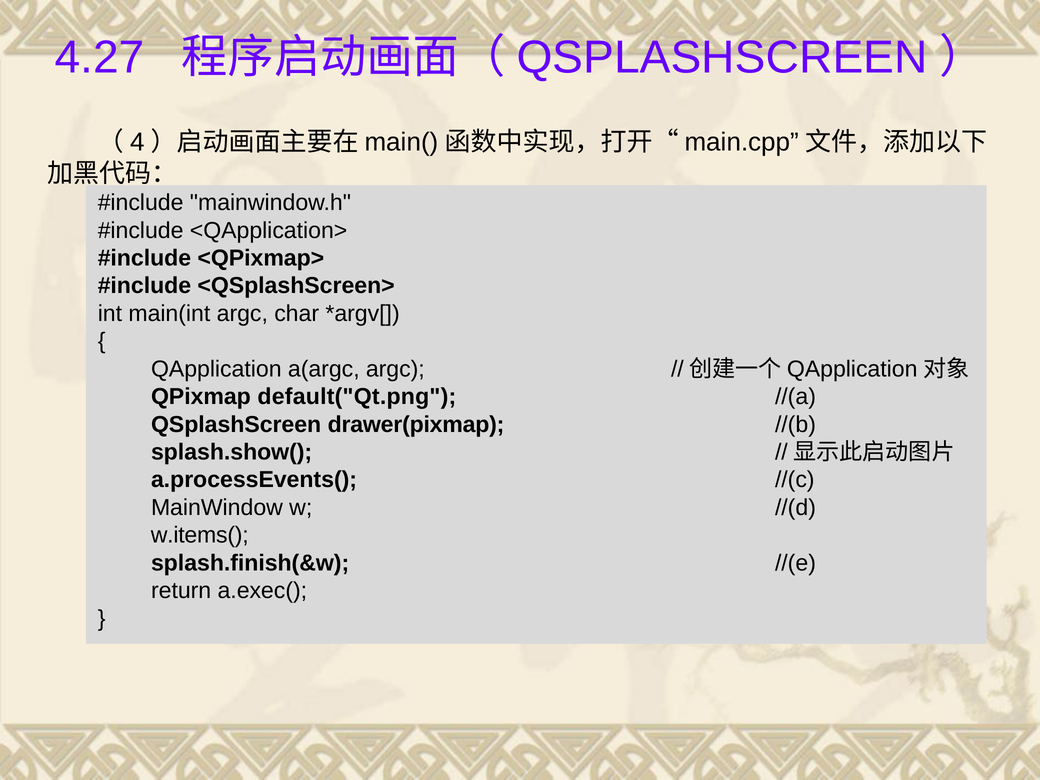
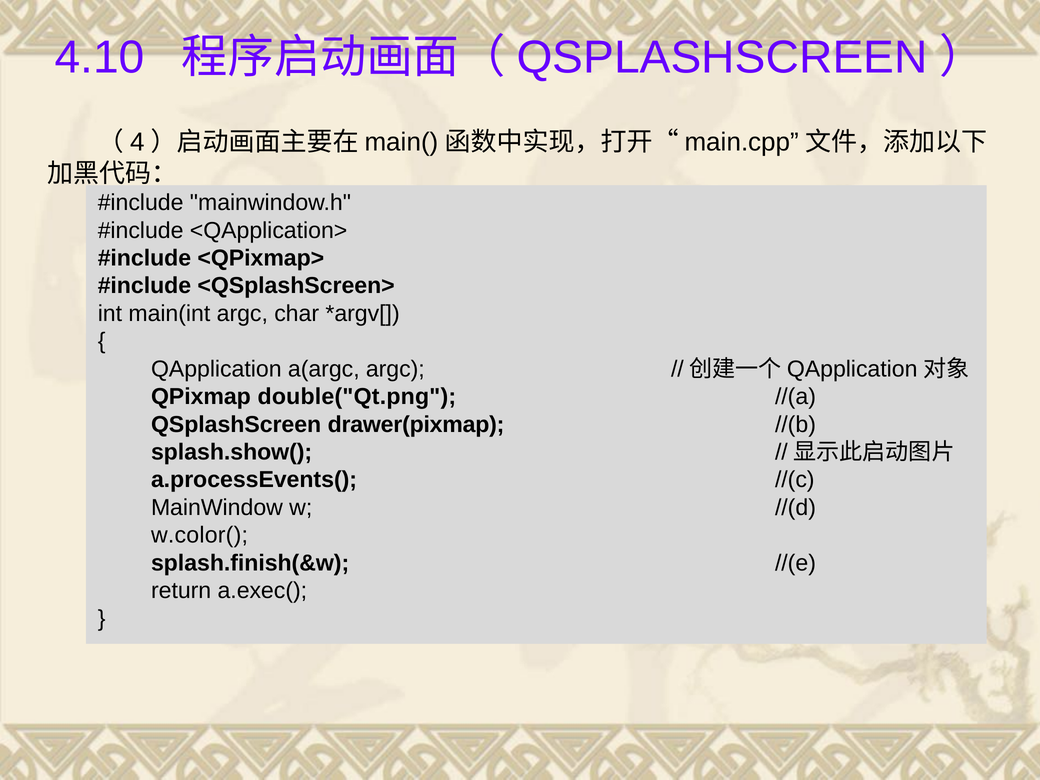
4.27: 4.27 -> 4.10 (100, 57)
default("Qt.png: default("Qt.png -> double("Qt.png (357, 397)
w.items(: w.items( -> w.color( (200, 535)
